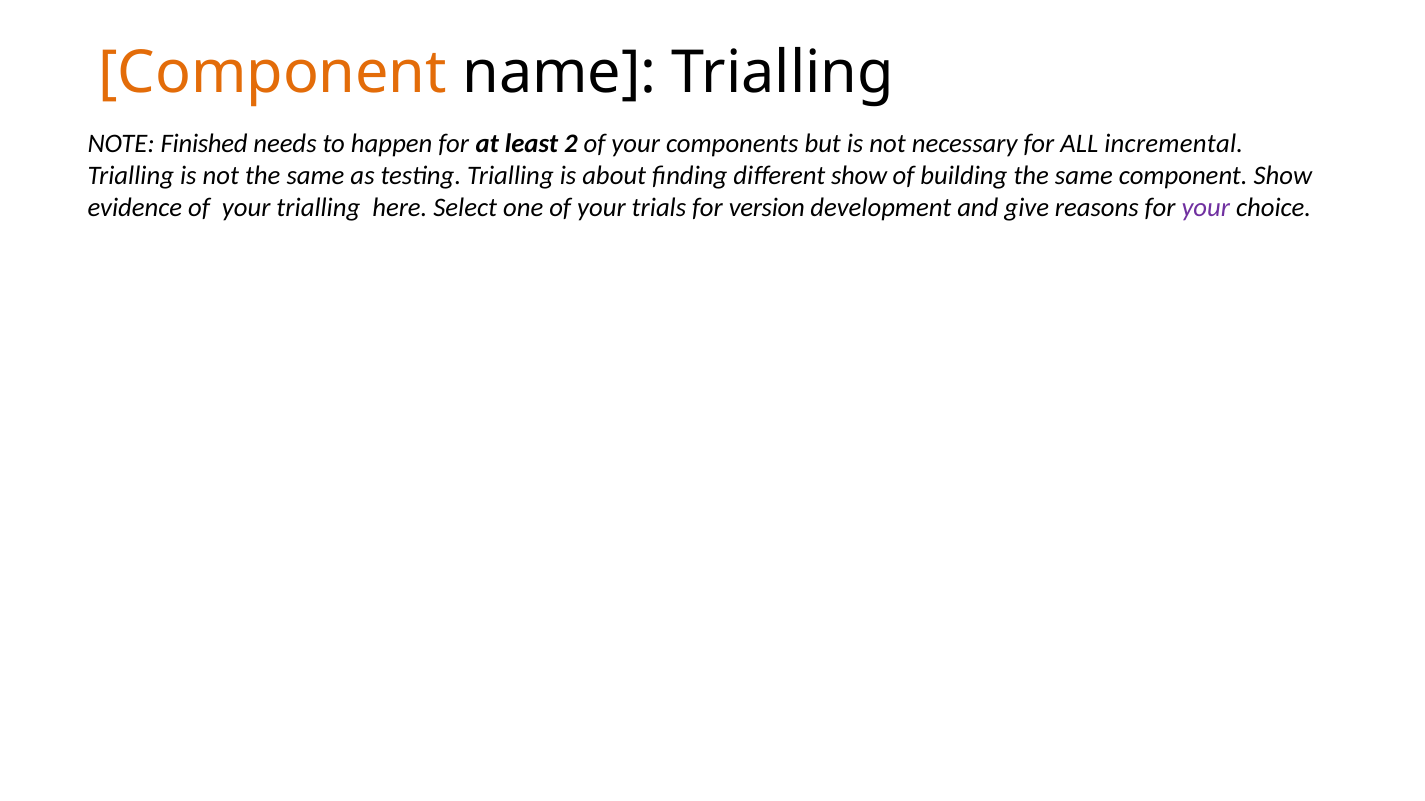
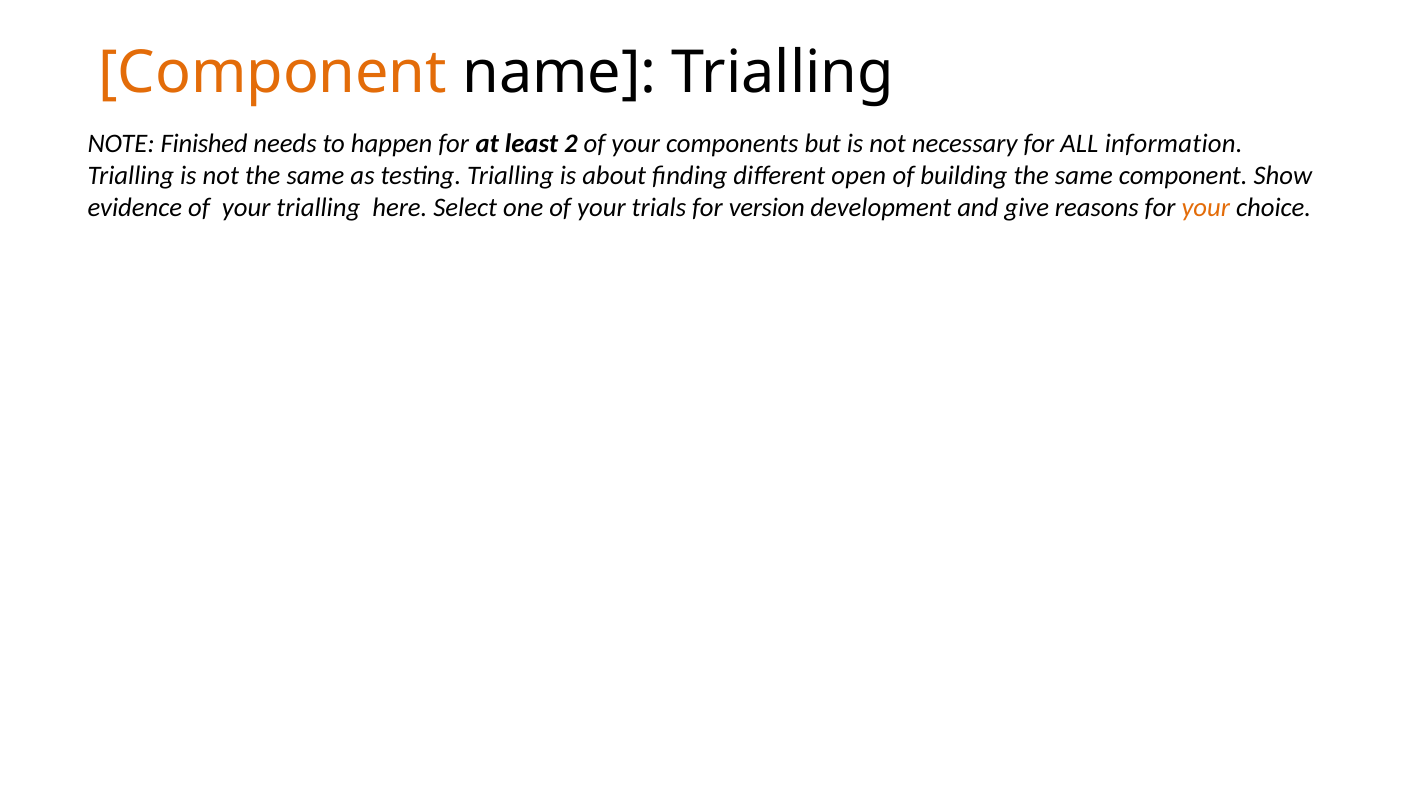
incremental: incremental -> information (1174, 144)
different show: show -> open (859, 176)
your colour: purple -> orange (1206, 208)
